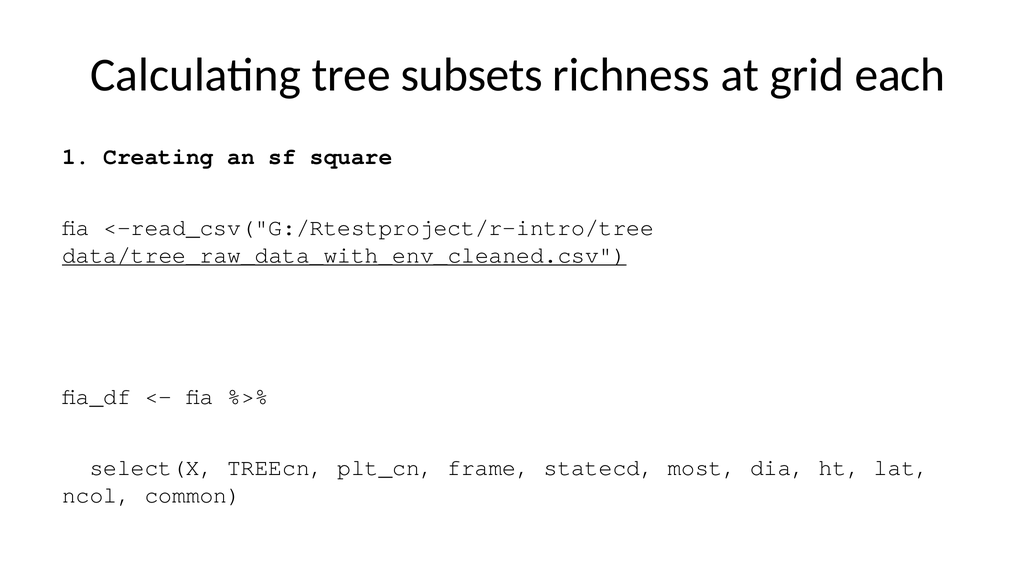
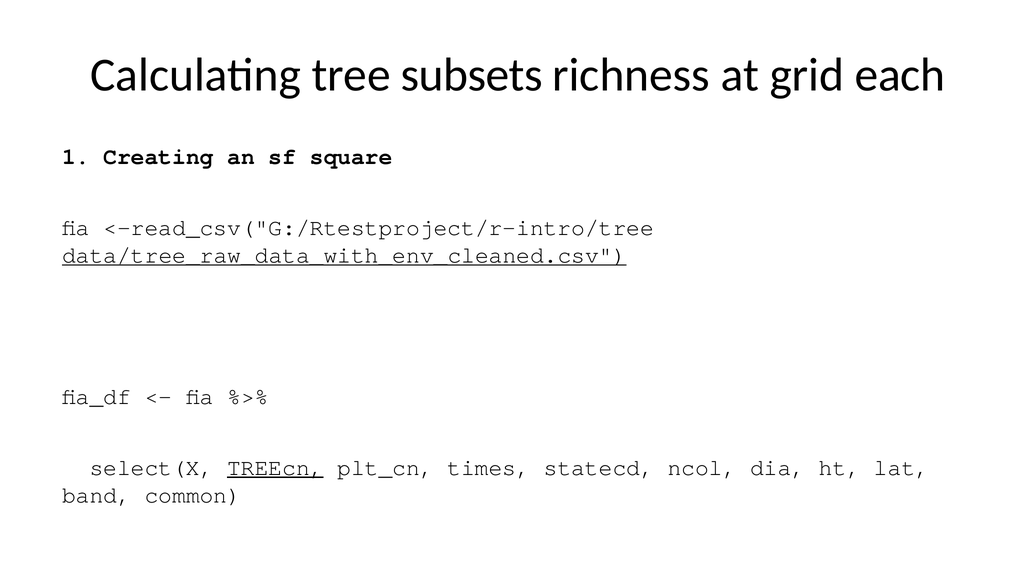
TREEcn underline: none -> present (275, 467)
frame: frame -> times (489, 467)
most: most -> ncol (702, 467)
ncol: ncol -> band (97, 495)
